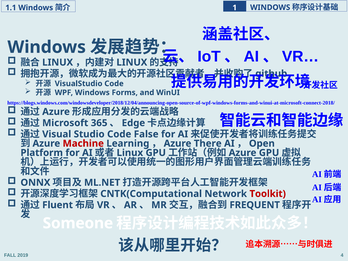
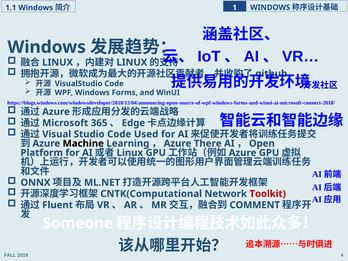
False: False -> Used (146, 134)
Machine colour: red -> black (83, 143)
FREQUENT: FREQUENT -> COMMENT (255, 205)
